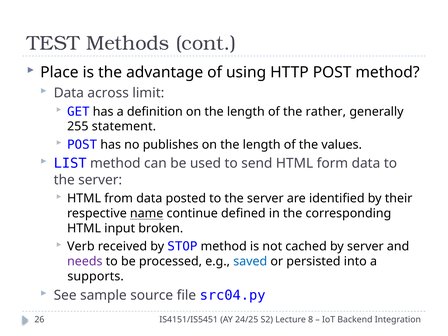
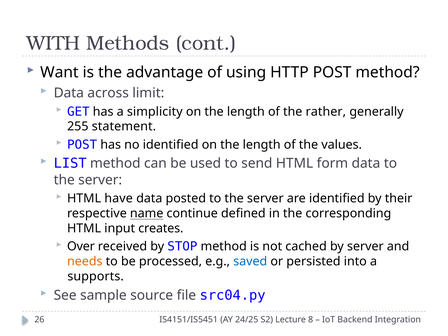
TEST: TEST -> WITH (53, 43)
Place: Place -> Want (59, 72)
definition: definition -> simplicity (155, 112)
no publishes: publishes -> identified (171, 145)
from: from -> have (119, 199)
broken: broken -> creates (161, 228)
Verb: Verb -> Over (81, 246)
needs colour: purple -> orange (85, 261)
